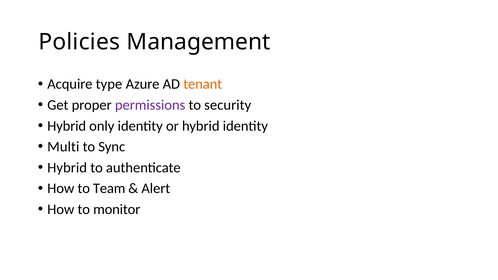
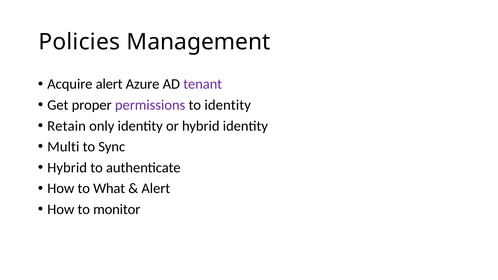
Acquire type: type -> alert (109, 84)
tenant colour: orange -> purple (203, 84)
to security: security -> identity (228, 105)
Hybrid: Hybrid -> Retain (67, 126)
Team: Team -> What (109, 189)
